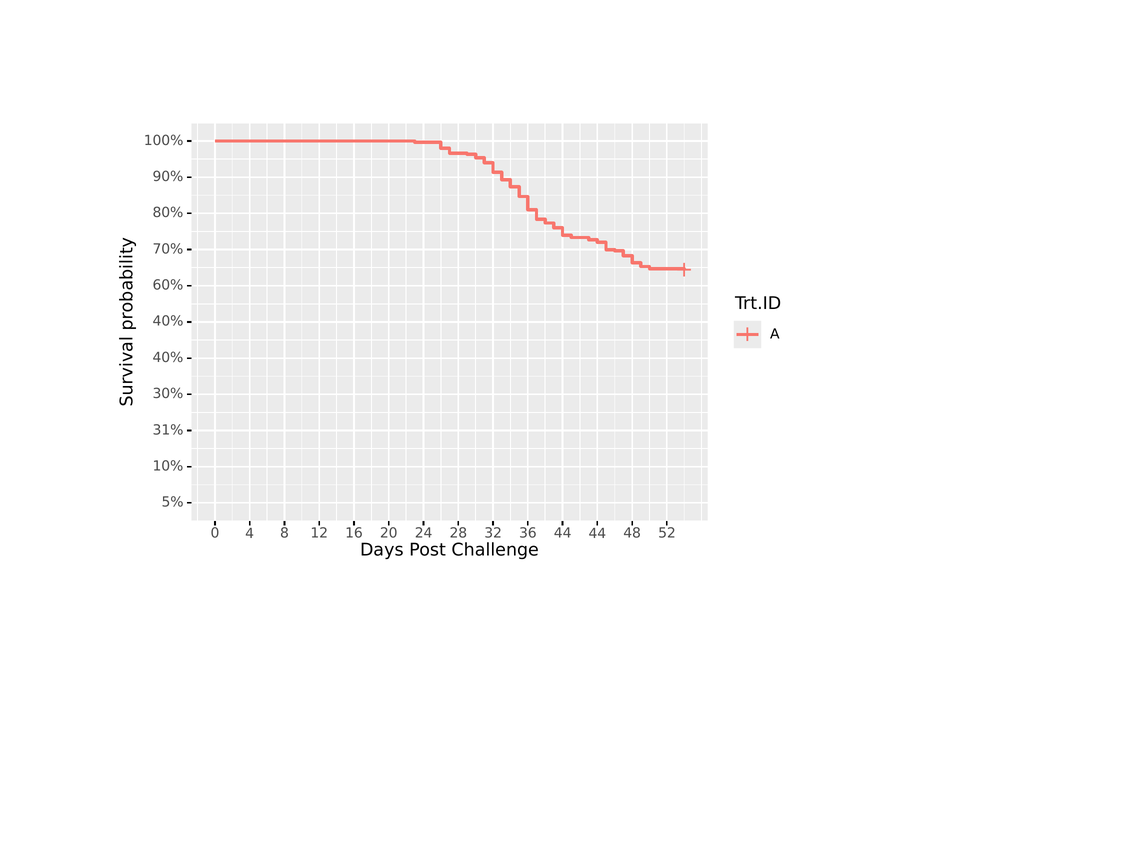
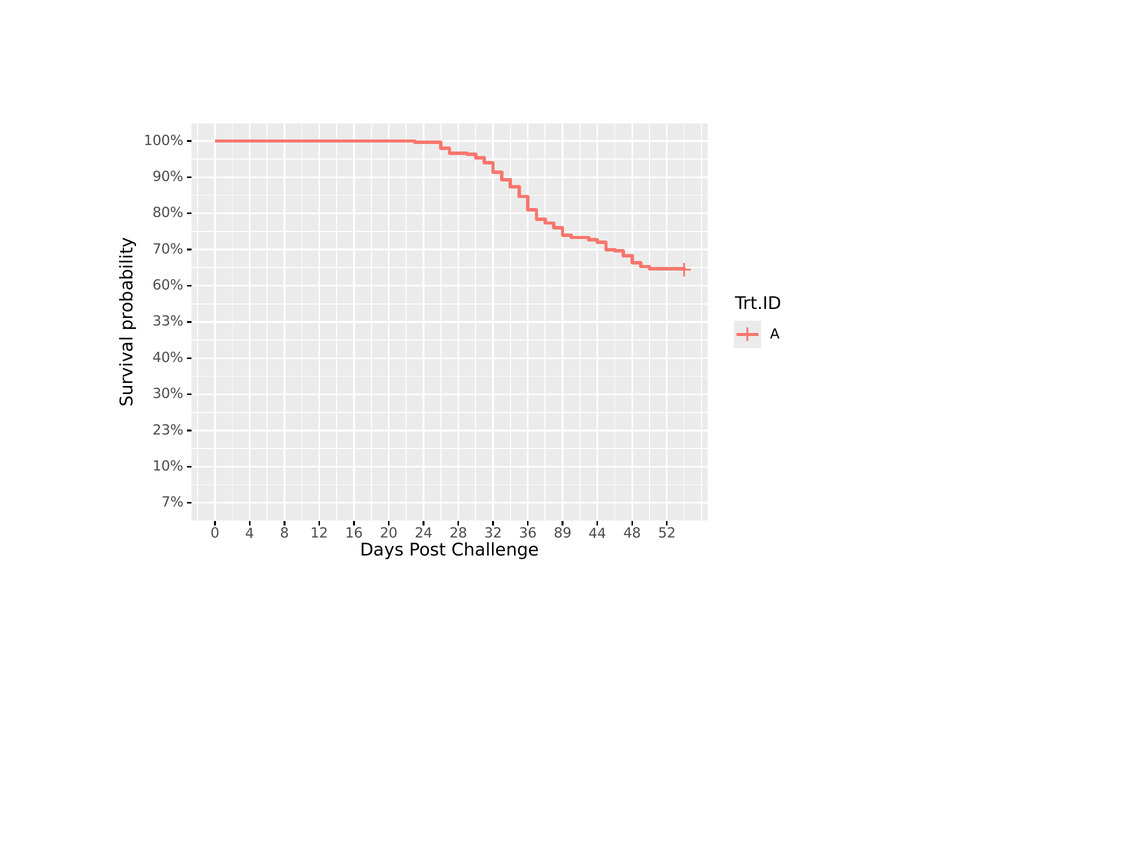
40%: 40% -> 33% (168, 321)
31%: 31% -> 23% (168, 430)
5%: 5% -> 7% (173, 502)
36 44: 44 -> 89 (563, 533)
